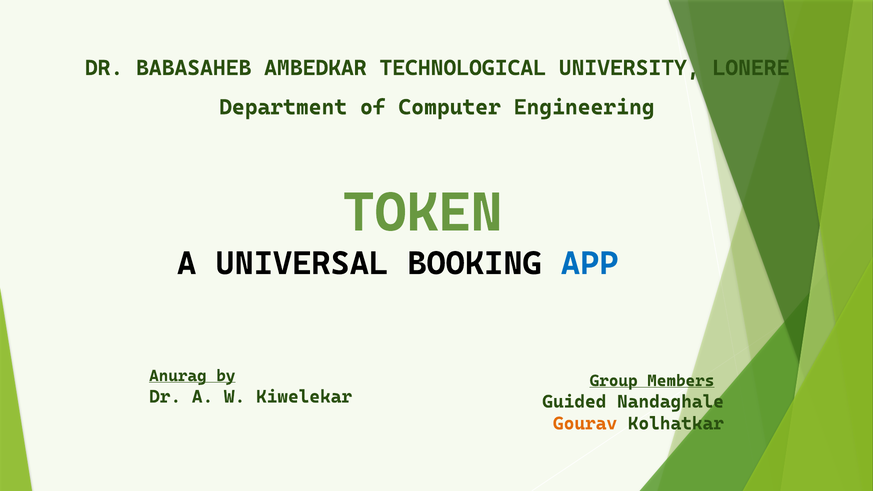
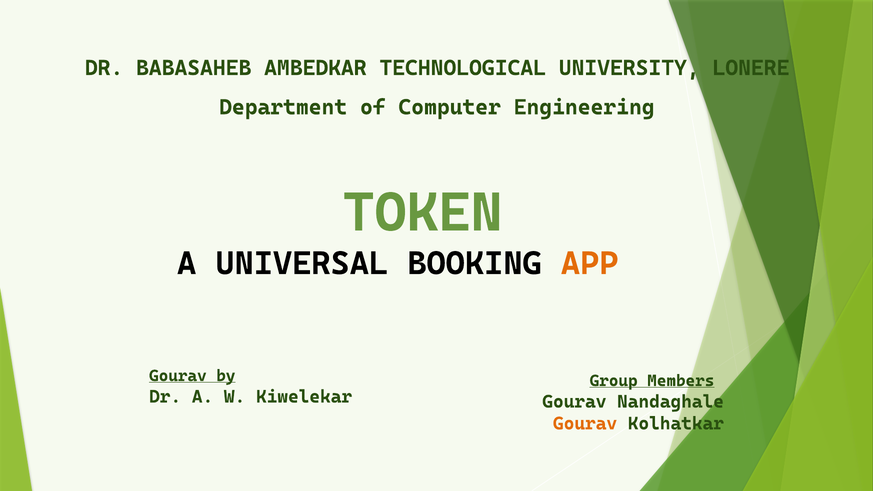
APP colour: blue -> orange (590, 263)
Anurag: Anurag -> Gourav (178, 376)
Guided: Guided -> Gourav (574, 402)
